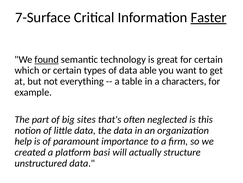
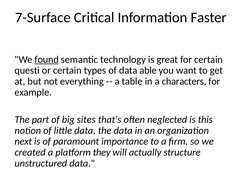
Faster underline: present -> none (209, 17)
which: which -> questi (27, 70)
help: help -> next (23, 141)
basi: basi -> they (102, 152)
